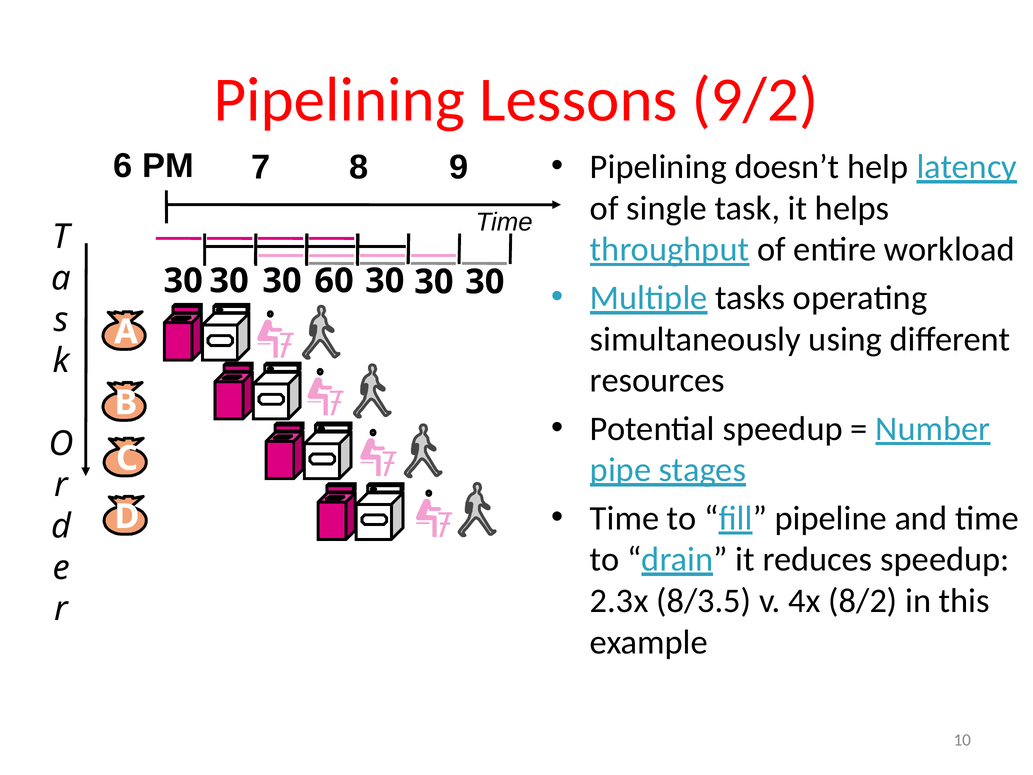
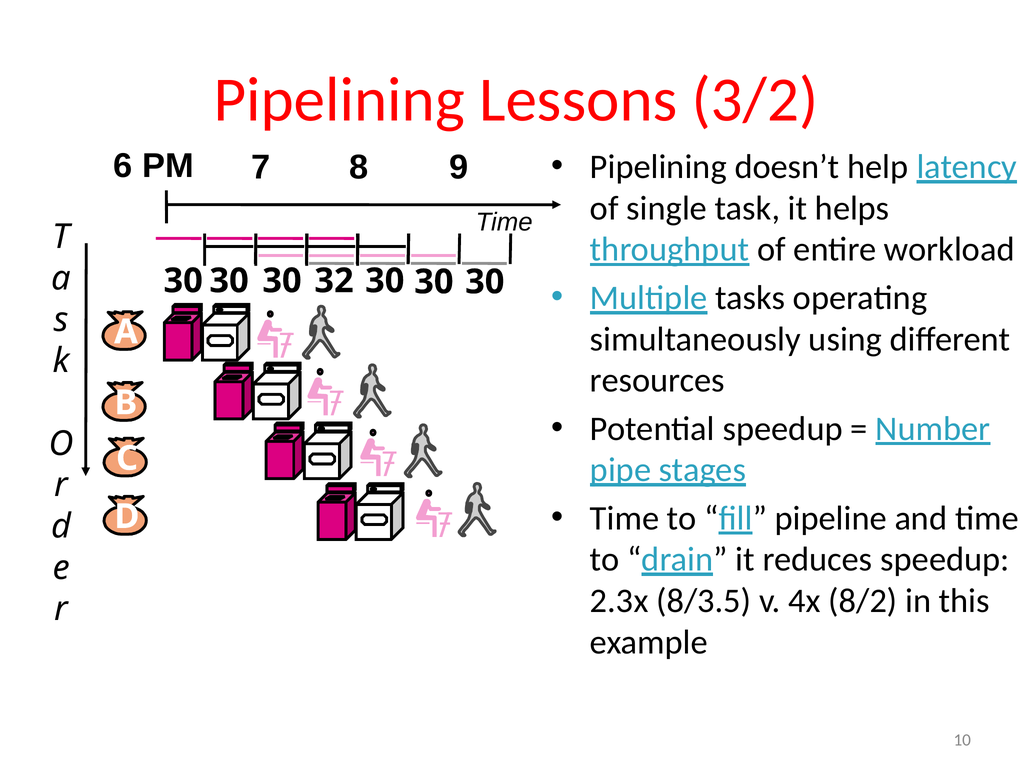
9/2: 9/2 -> 3/2 (755, 100)
60: 60 -> 32 (334, 281)
